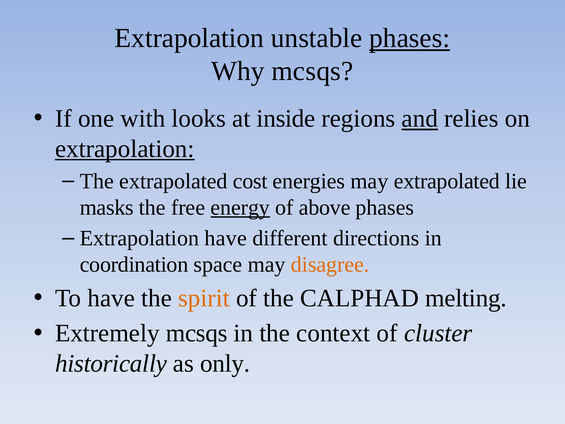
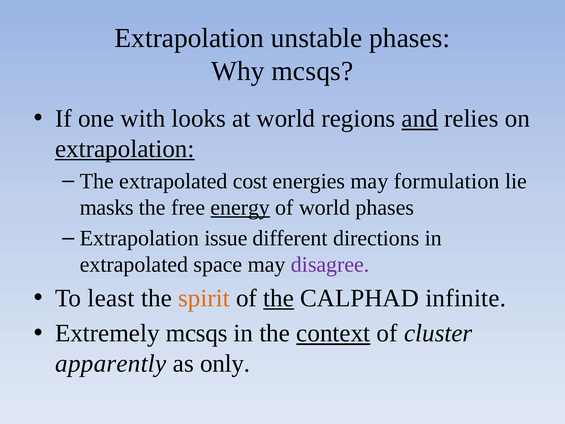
phases underline: present -> none (410, 38)
at inside: inside -> world (286, 119)
may extrapolated: extrapolated -> formulation (447, 181)
of above: above -> world (325, 207)
Extrapolation have: have -> issue (226, 238)
coordination: coordination -> extrapolated (134, 264)
disagree colour: orange -> purple (330, 264)
To have: have -> least (111, 298)
the underline: none -> present (279, 298)
melting: melting -> infinite (466, 298)
context underline: none -> present (333, 333)
historically: historically -> apparently (111, 363)
